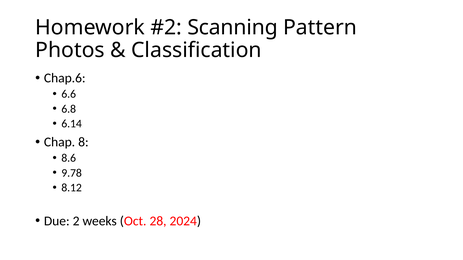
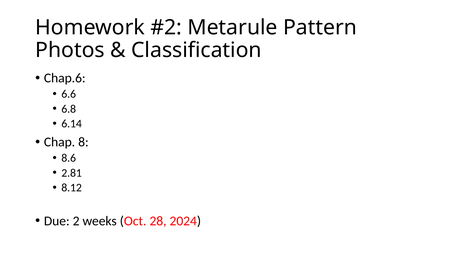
Scanning: Scanning -> Metarule (233, 27)
9.78: 9.78 -> 2.81 (72, 173)
